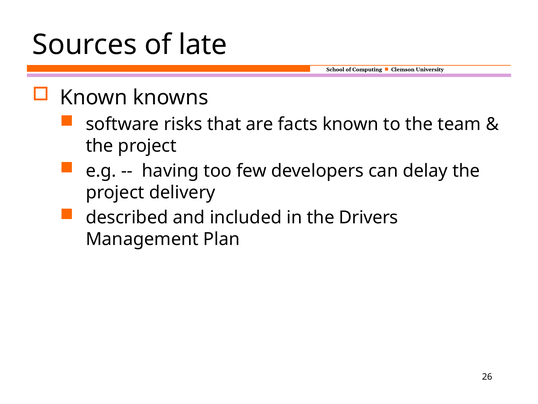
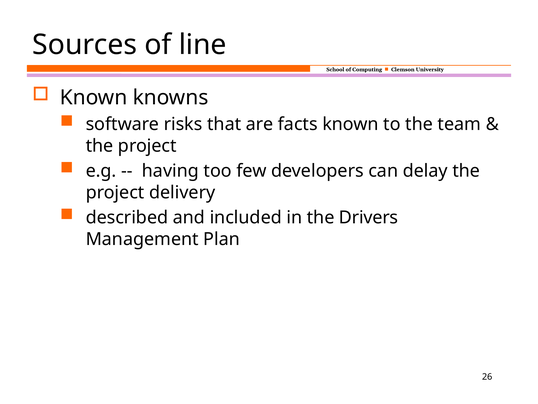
late: late -> line (203, 45)
